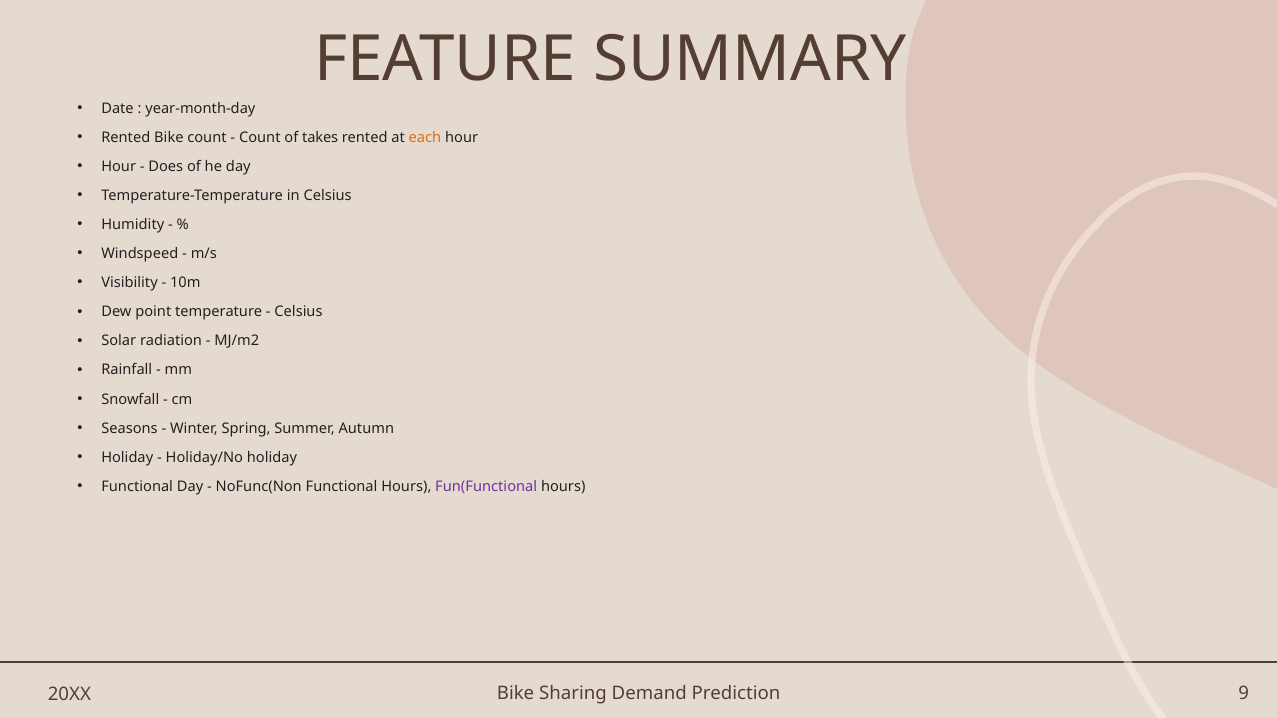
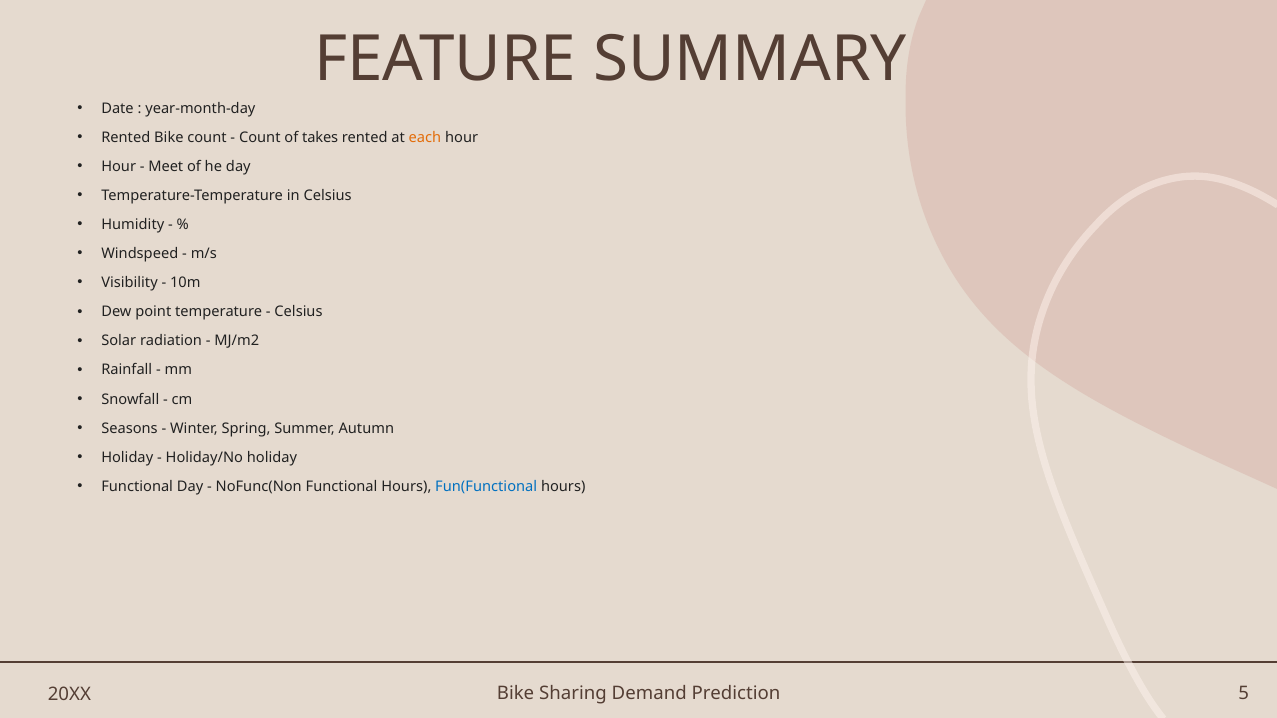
Does: Does -> Meet (166, 167)
Fun(Functional colour: purple -> blue (486, 487)
9: 9 -> 5 (1244, 693)
